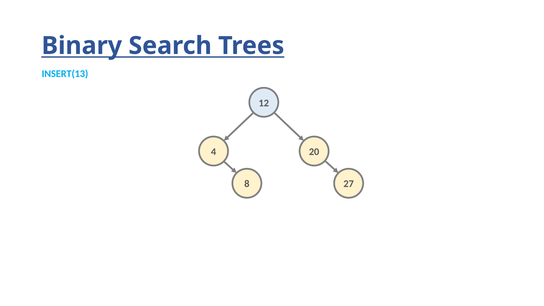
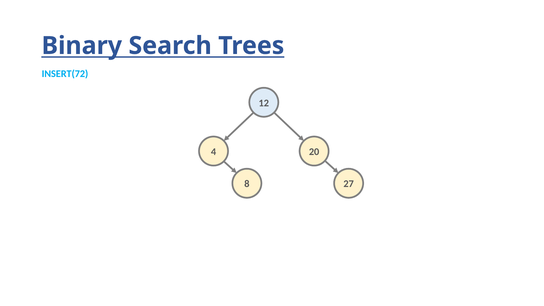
INSERT(13: INSERT(13 -> INSERT(72 (65, 74)
